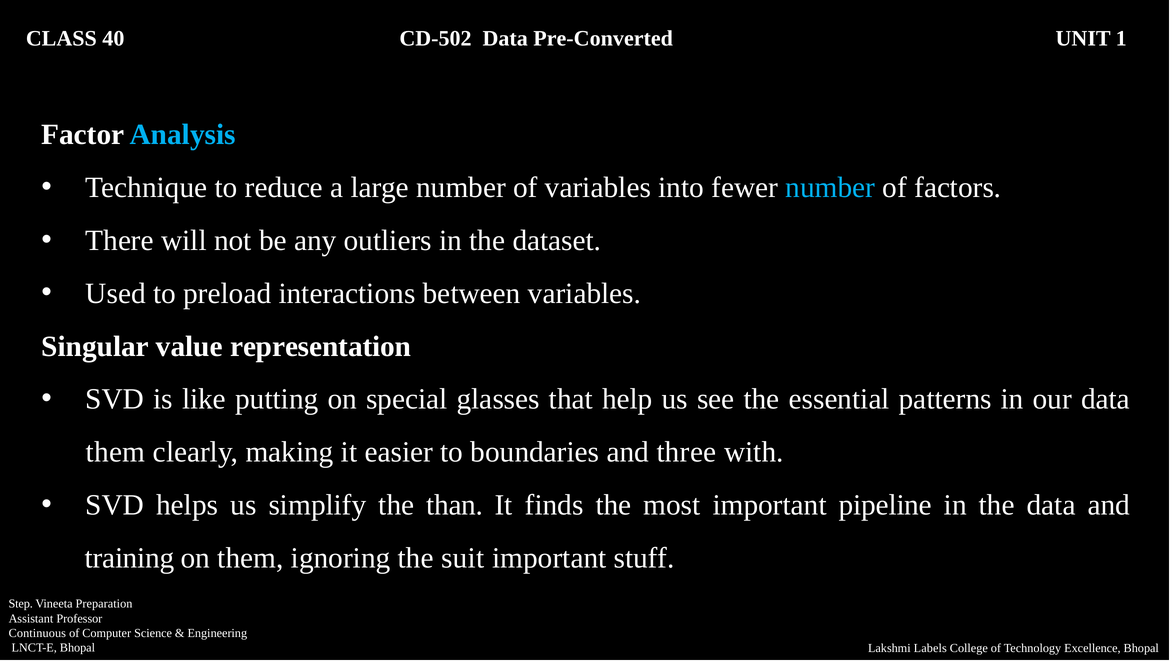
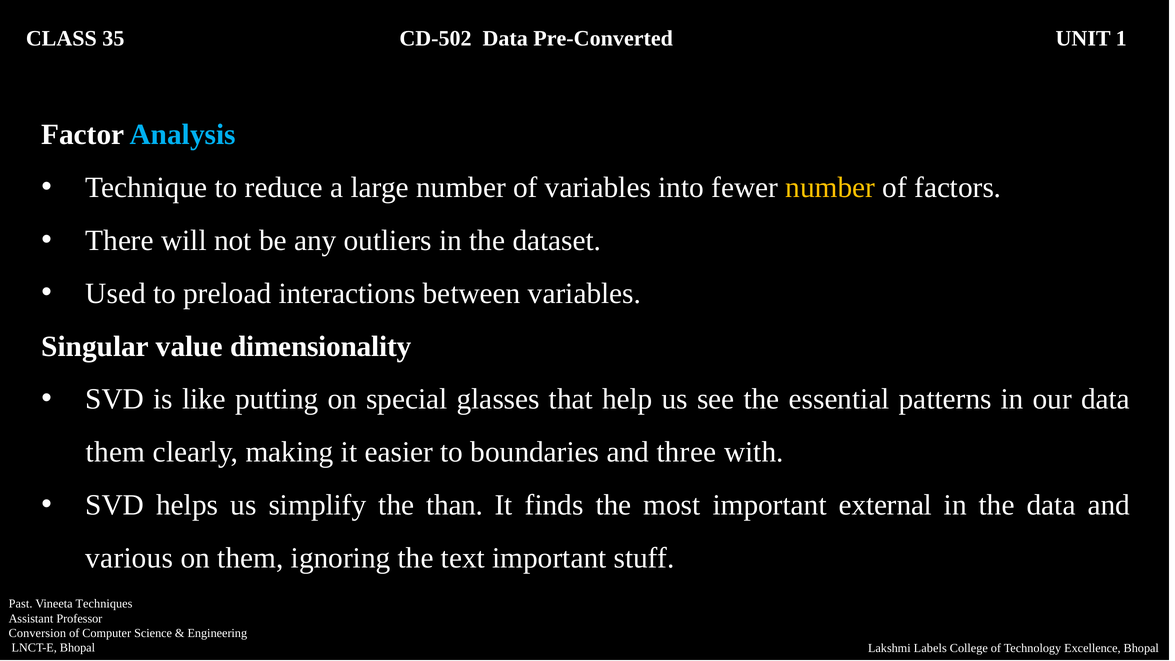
40: 40 -> 35 (113, 38)
number colour: light blue -> yellow (830, 188)
representation: representation -> dimensionality (321, 346)
pipeline: pipeline -> external (885, 505)
training: training -> various (129, 558)
suit: suit -> text (463, 558)
Step: Step -> Past (21, 604)
Preparation: Preparation -> Techniques (104, 604)
Continuous: Continuous -> Conversion (37, 633)
